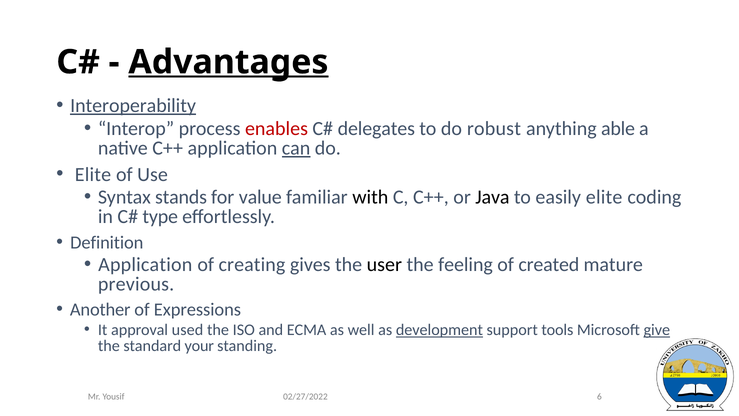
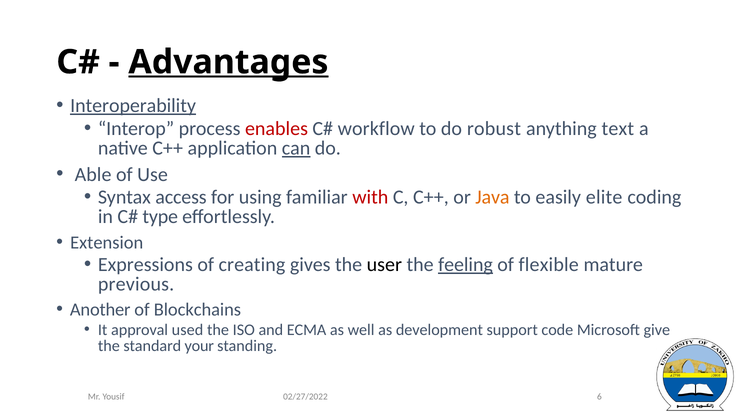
delegates: delegates -> workflow (376, 128)
able: able -> text (618, 128)
Elite: Elite -> Able (93, 174)
stands: stands -> access (181, 197)
value: value -> using (260, 197)
with colour: black -> red (370, 197)
Java colour: black -> orange (492, 197)
Definition: Definition -> Extension (107, 242)
Application: Application -> Expressions (145, 264)
feeling underline: none -> present (466, 264)
created: created -> flexible (549, 264)
Expressions: Expressions -> Blockchains (197, 309)
development underline: present -> none (439, 330)
tools: tools -> code (557, 330)
give underline: present -> none (657, 330)
